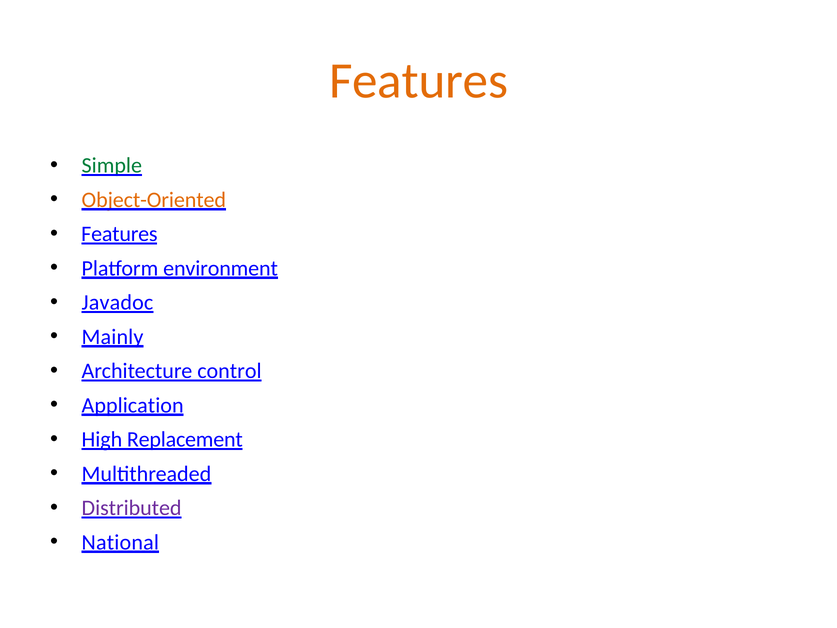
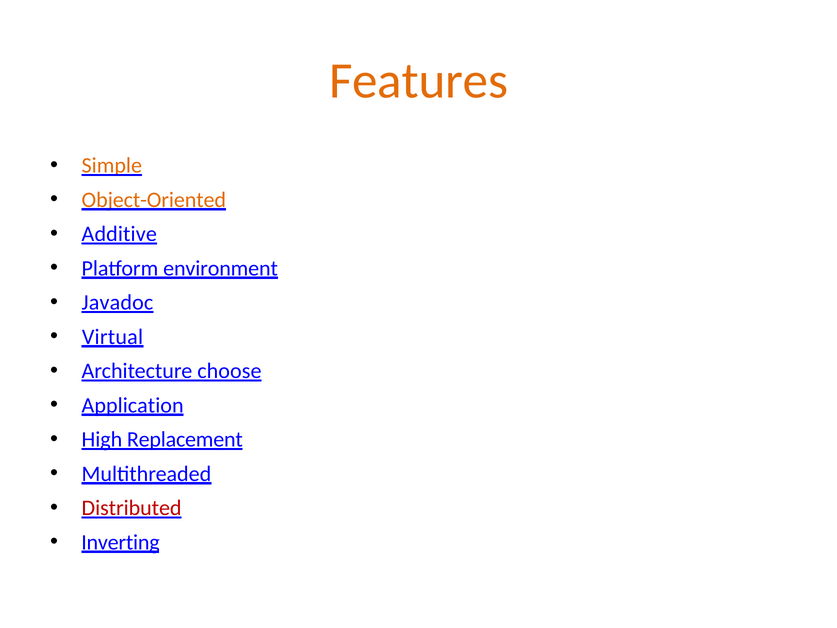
Simple colour: green -> orange (112, 165)
Features: Features -> Additive (119, 234)
Mainly: Mainly -> Virtual (112, 337)
control: control -> choose (229, 371)
Distributed colour: purple -> red (132, 508)
National: National -> Inverting (120, 542)
